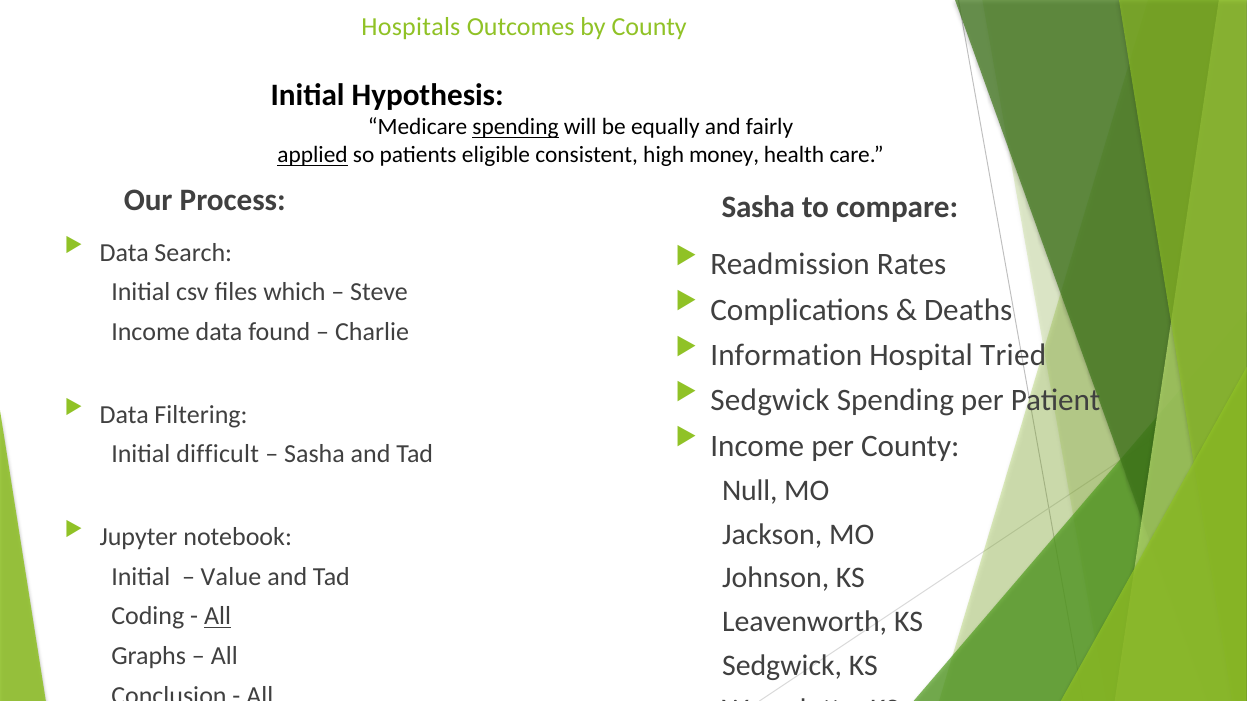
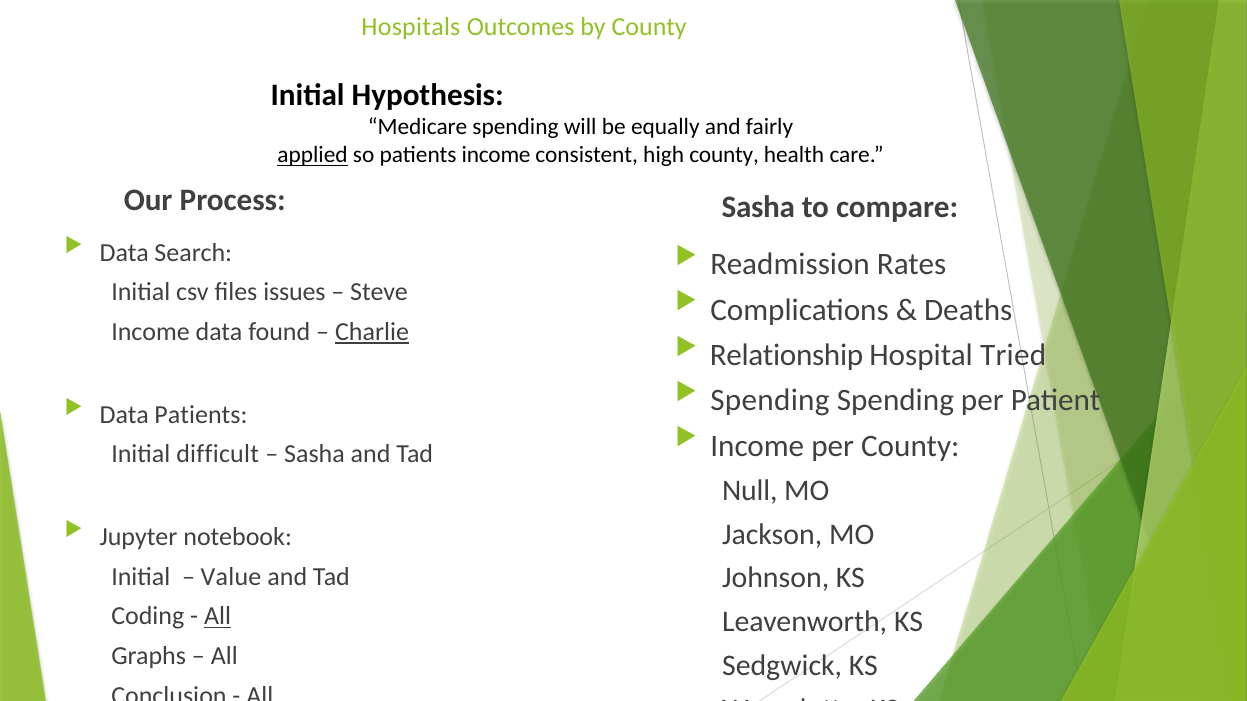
spending underline: present -> none (515, 127)
patients eligible: eligible -> income (496, 155)
high money: money -> county (724, 155)
which: which -> issues (294, 292)
Charlie underline: none -> present (372, 332)
Information: Information -> Relationship (787, 355)
Sedgwick: Sedgwick -> Spending (770, 401)
Data Filtering: Filtering -> Patients (201, 415)
